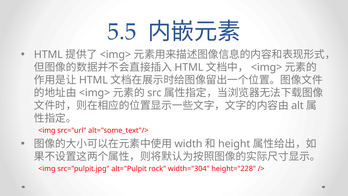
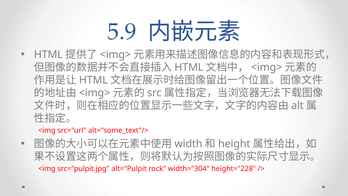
5.5: 5.5 -> 5.9 (122, 32)
